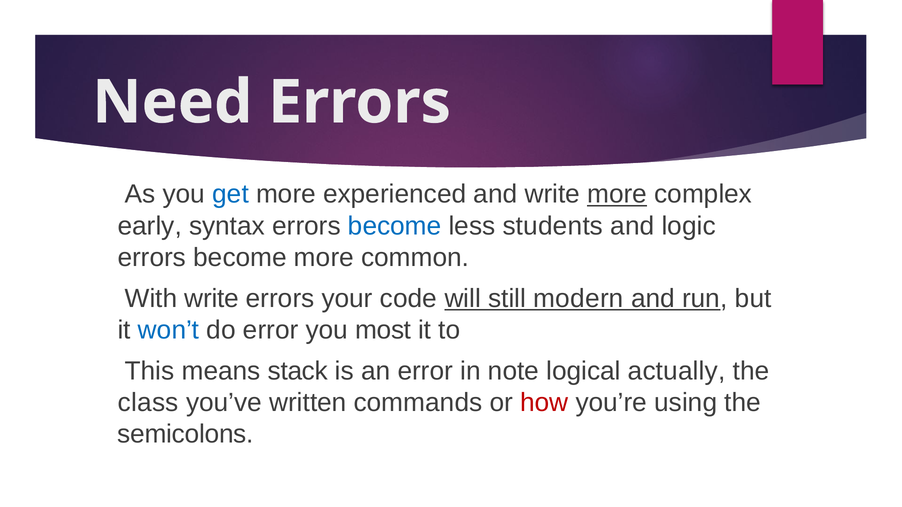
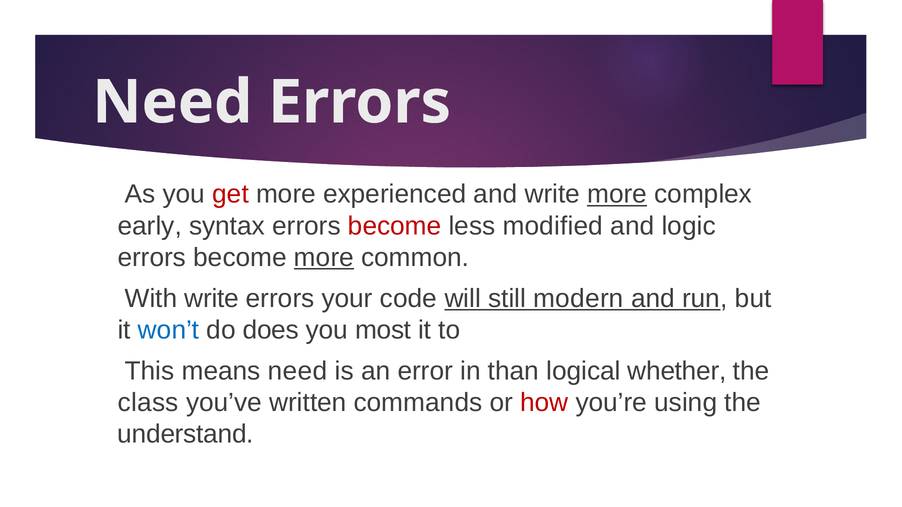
get colour: blue -> red (231, 194)
become colour: blue -> red (395, 226)
students: students -> modified (553, 226)
more underline: none -> present (324, 258)
do error: error -> does (271, 330)
means stack: stack -> need (298, 371)
note: note -> than (514, 371)
actually: actually -> whether (677, 371)
semicolons: semicolons -> understand (186, 434)
